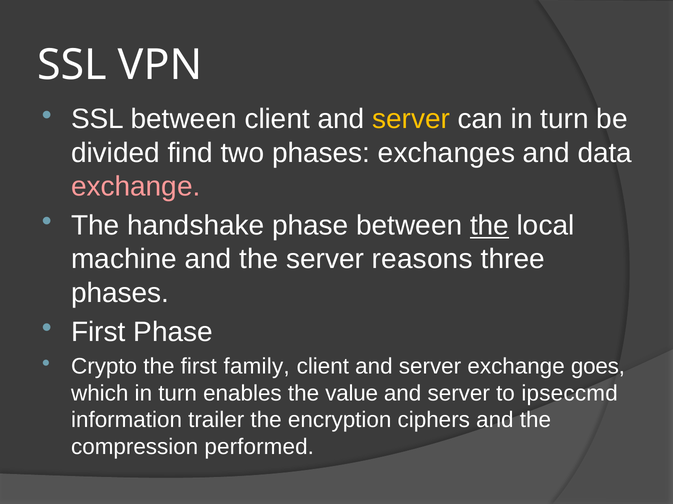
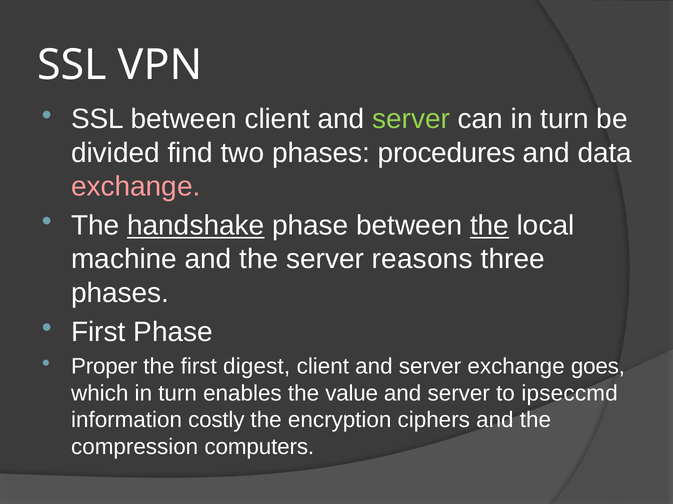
server colour: yellow -> light green (411, 119)
exchanges: exchanges -> procedures (447, 153)
handshake underline: none -> present (196, 226)
Crypto: Crypto -> Proper (104, 367)
family: family -> digest (257, 367)
trailer: trailer -> costly (216, 421)
performed: performed -> computers (259, 448)
